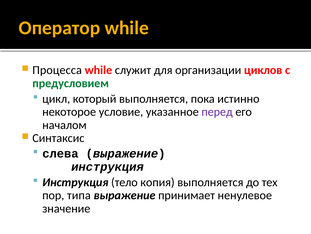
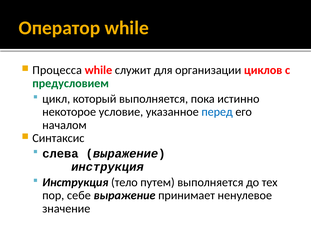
перед colour: purple -> blue (217, 112)
копия: копия -> путем (158, 182)
типа: типа -> себе (79, 195)
